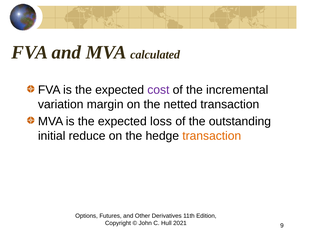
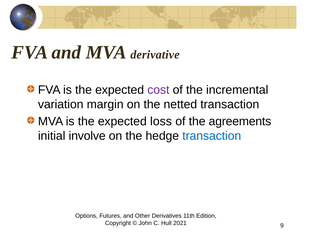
calculated: calculated -> derivative (155, 55)
outstanding: outstanding -> agreements (240, 121)
reduce: reduce -> involve (87, 136)
transaction colour: orange -> blue (212, 136)
